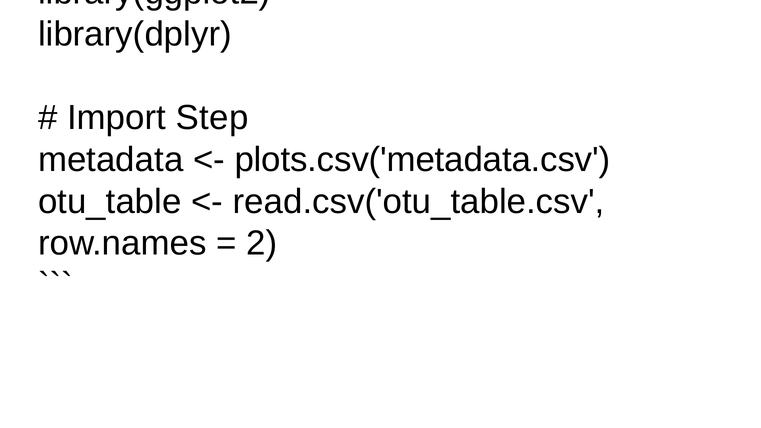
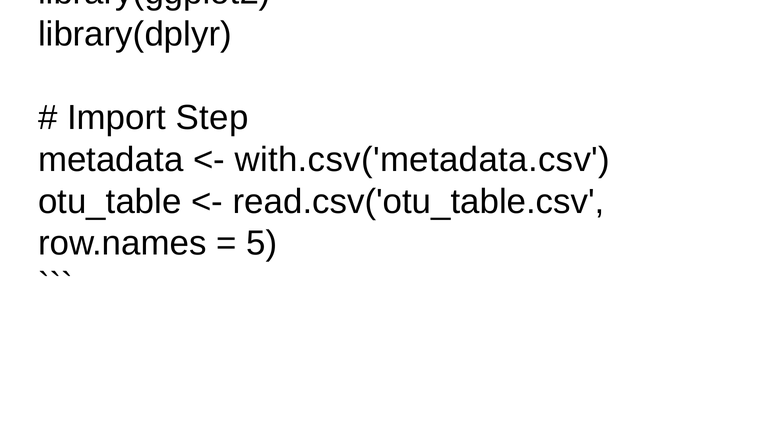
plots.csv('metadata.csv: plots.csv('metadata.csv -> with.csv('metadata.csv (422, 160)
2: 2 -> 5 (262, 244)
